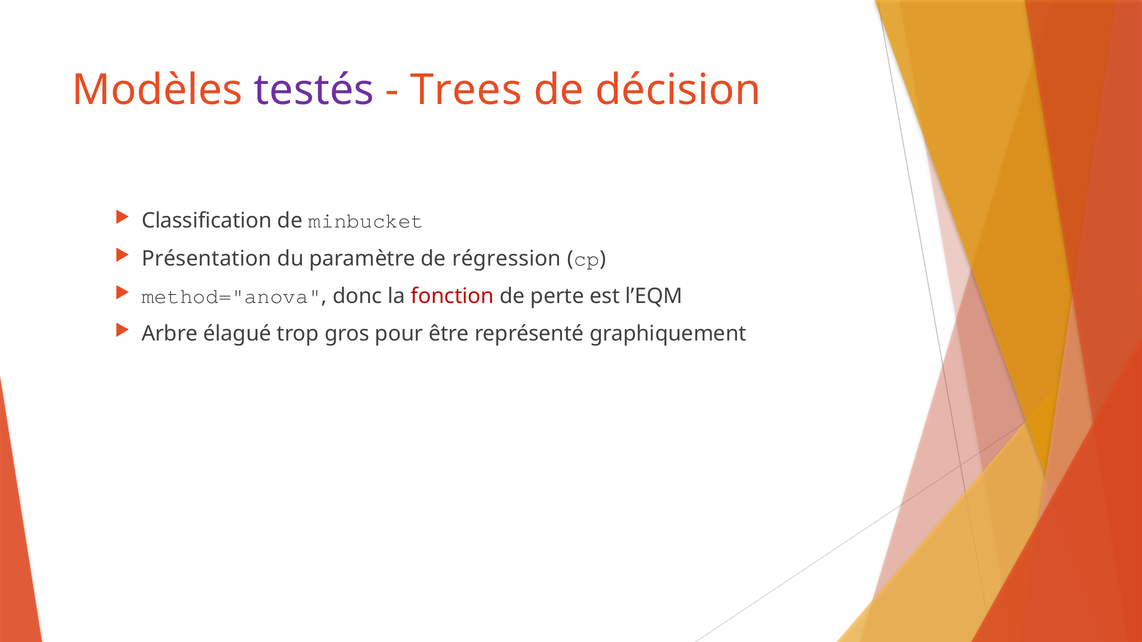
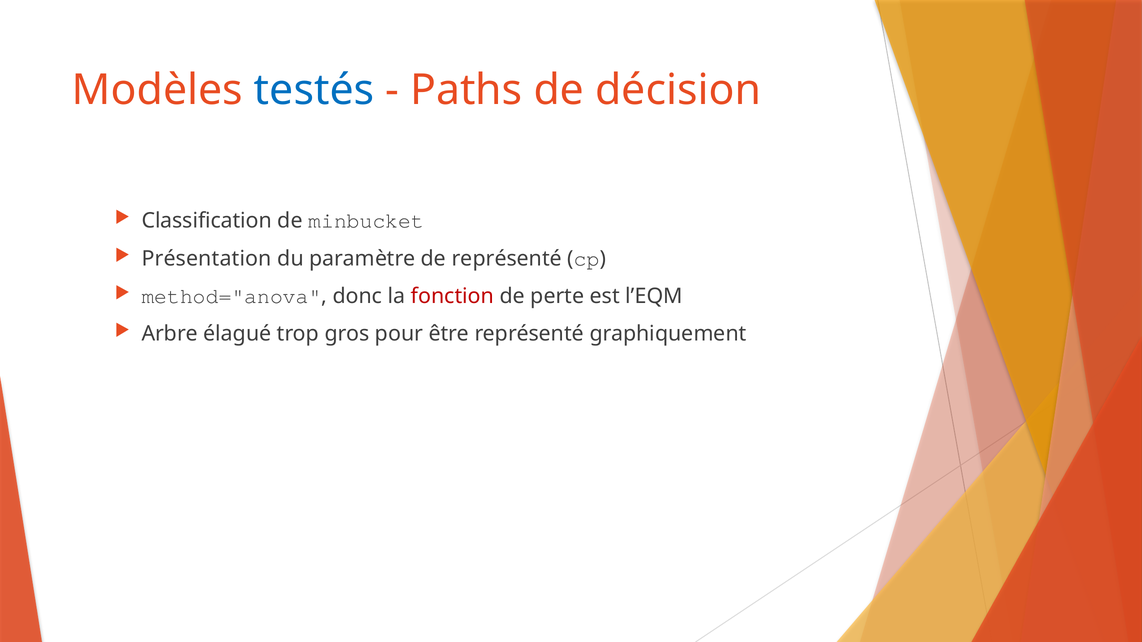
testés colour: purple -> blue (314, 90)
Trees: Trees -> Paths (466, 90)
de régression: régression -> représenté (507, 259)
